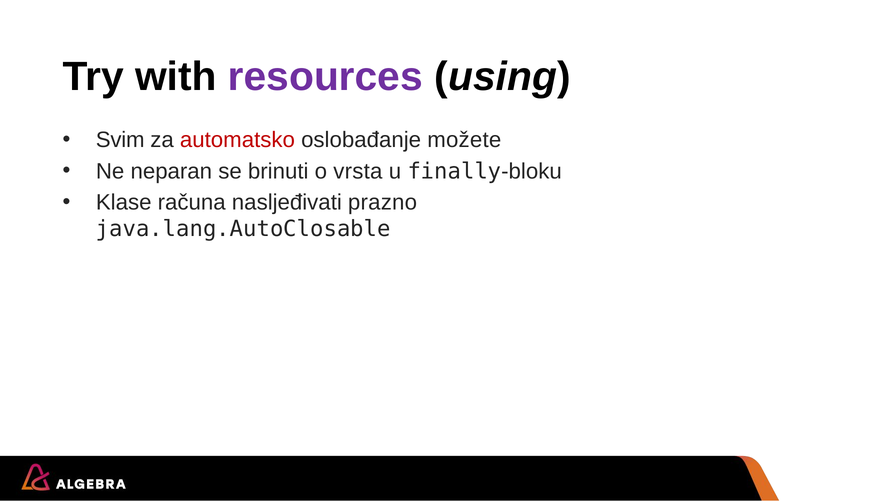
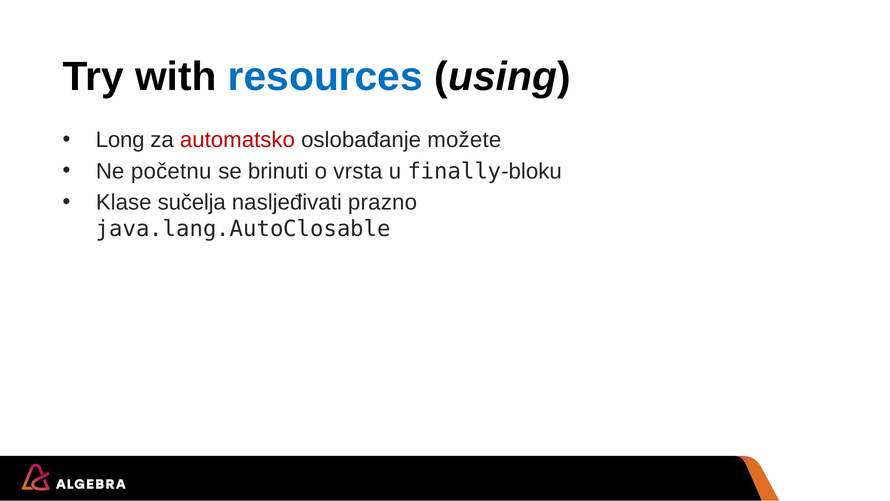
resources colour: purple -> blue (325, 77)
Svim: Svim -> Long (120, 140)
neparan: neparan -> početnu (171, 171)
računa: računa -> sučelja (192, 202)
